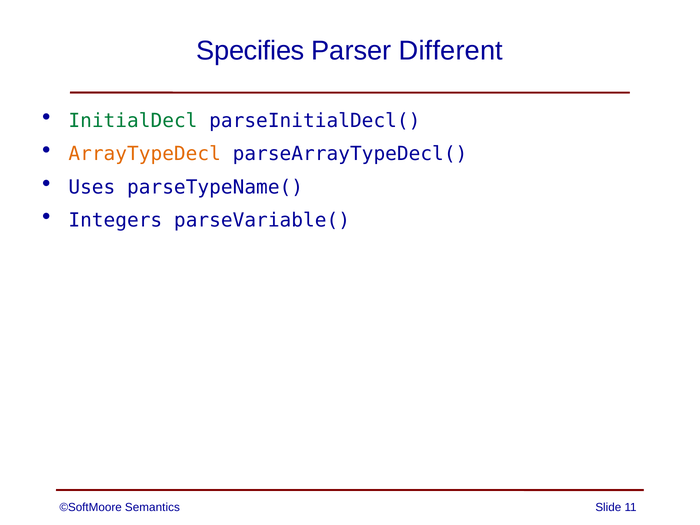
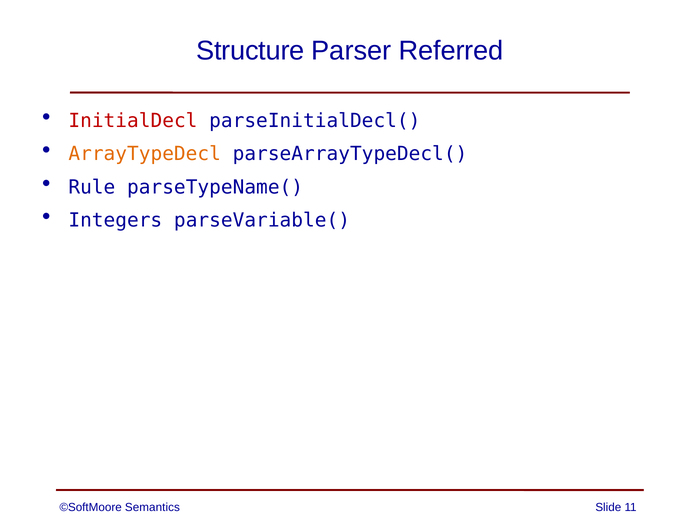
Specifies: Specifies -> Structure (250, 51)
Different: Different -> Referred (451, 51)
InitialDecl colour: green -> red (133, 121)
Uses: Uses -> Rule (92, 187)
